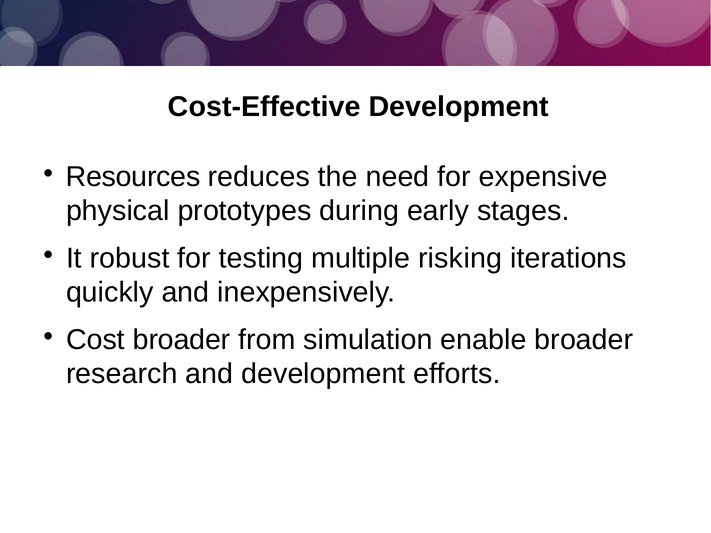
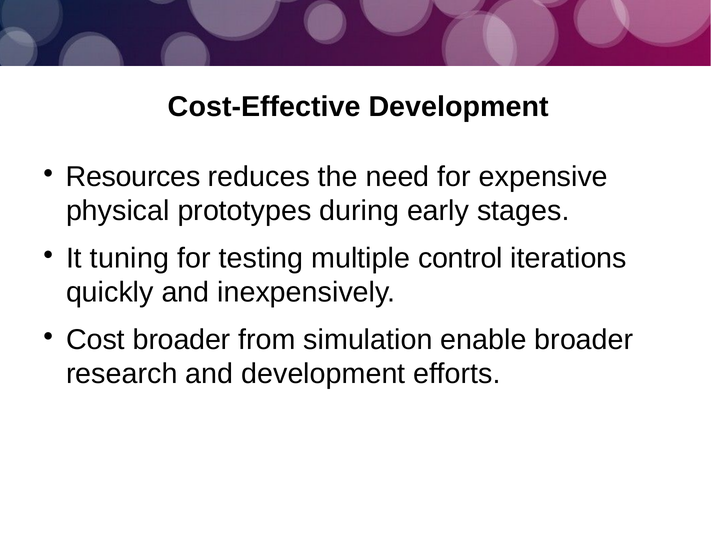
robust: robust -> tuning (130, 258)
risking: risking -> control (460, 258)
